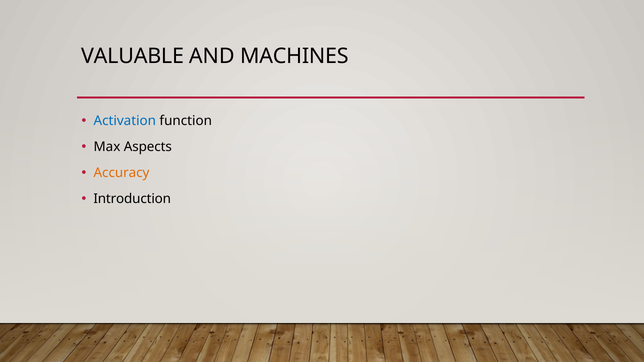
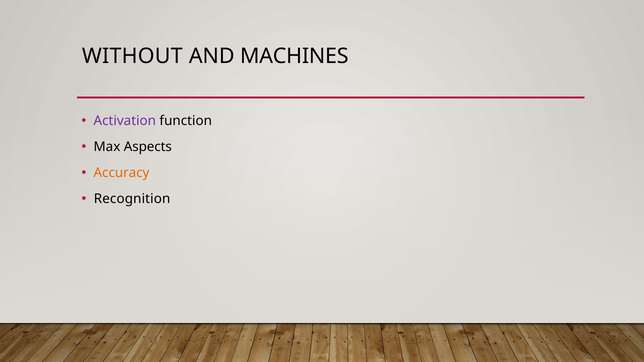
VALUABLE: VALUABLE -> WITHOUT (132, 56)
Activation colour: blue -> purple (125, 121)
Introduction: Introduction -> Recognition (132, 199)
